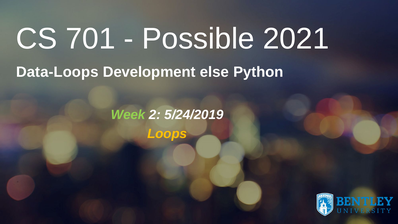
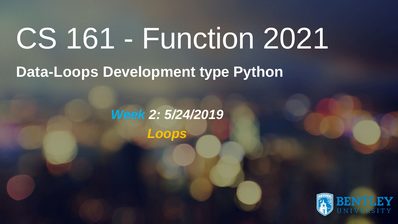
701: 701 -> 161 (91, 39)
Possible: Possible -> Function (198, 39)
else: else -> type (215, 72)
Week colour: light green -> light blue (128, 115)
